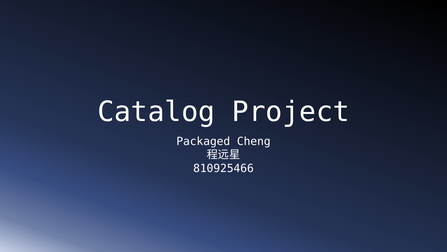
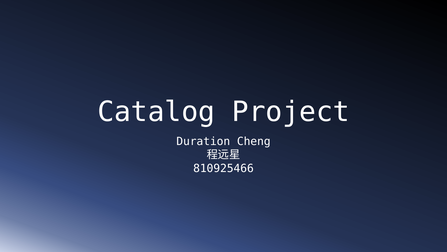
Packaged: Packaged -> Duration (203, 141)
